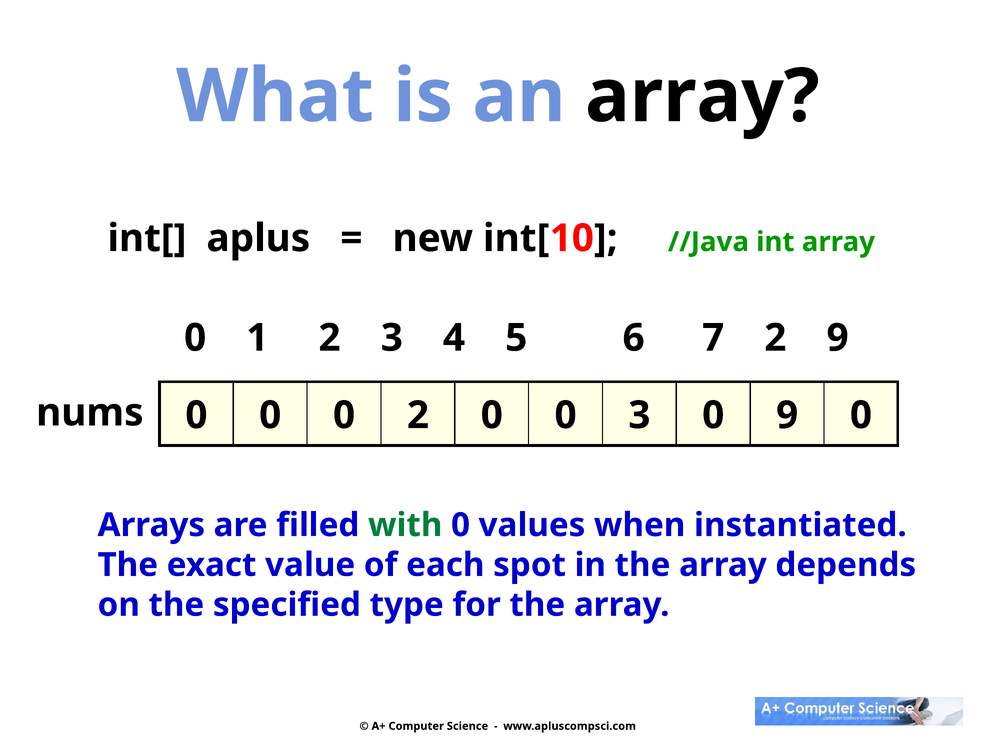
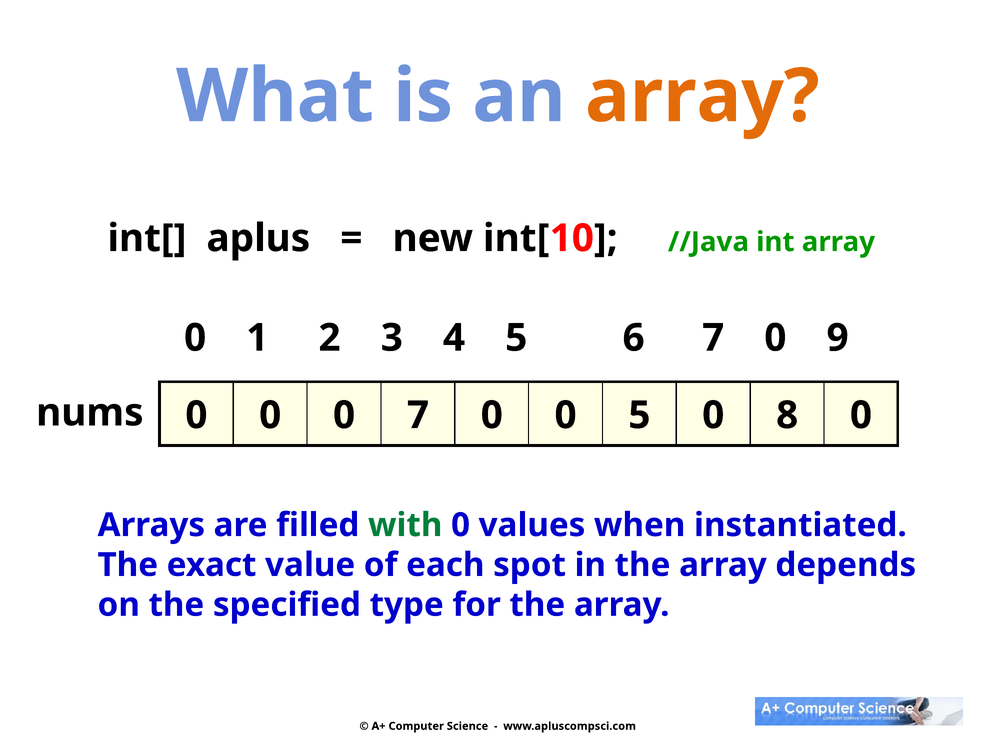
array colour: black -> orange (702, 96)
6 7 2: 2 -> 0 (775, 338)
0 2: 2 -> 7 (418, 415)
0 3: 3 -> 5 (639, 415)
0 9: 9 -> 8 (787, 415)
